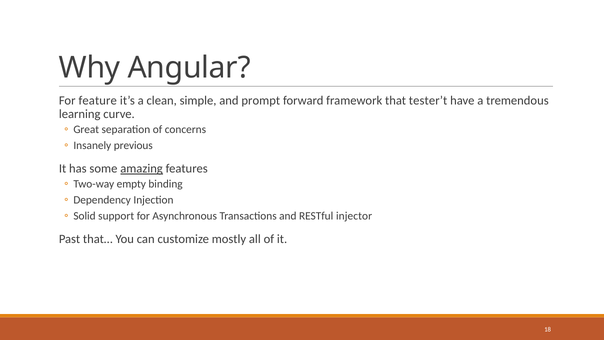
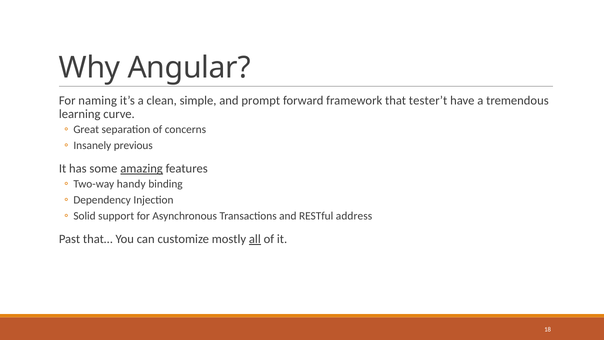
feature: feature -> naming (98, 100)
empty: empty -> handy (131, 184)
injector: injector -> address (354, 216)
all underline: none -> present (255, 239)
